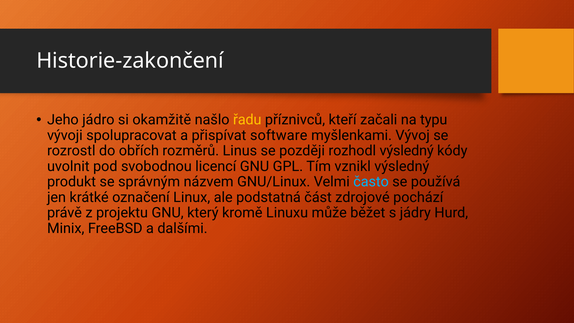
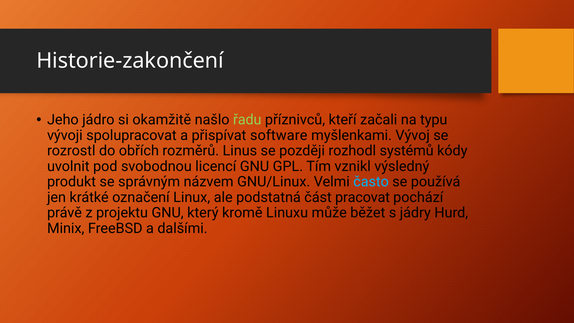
řadu colour: yellow -> light green (247, 120)
rozhodl výsledný: výsledný -> systémů (407, 151)
zdrojové: zdrojové -> pracovat (363, 197)
